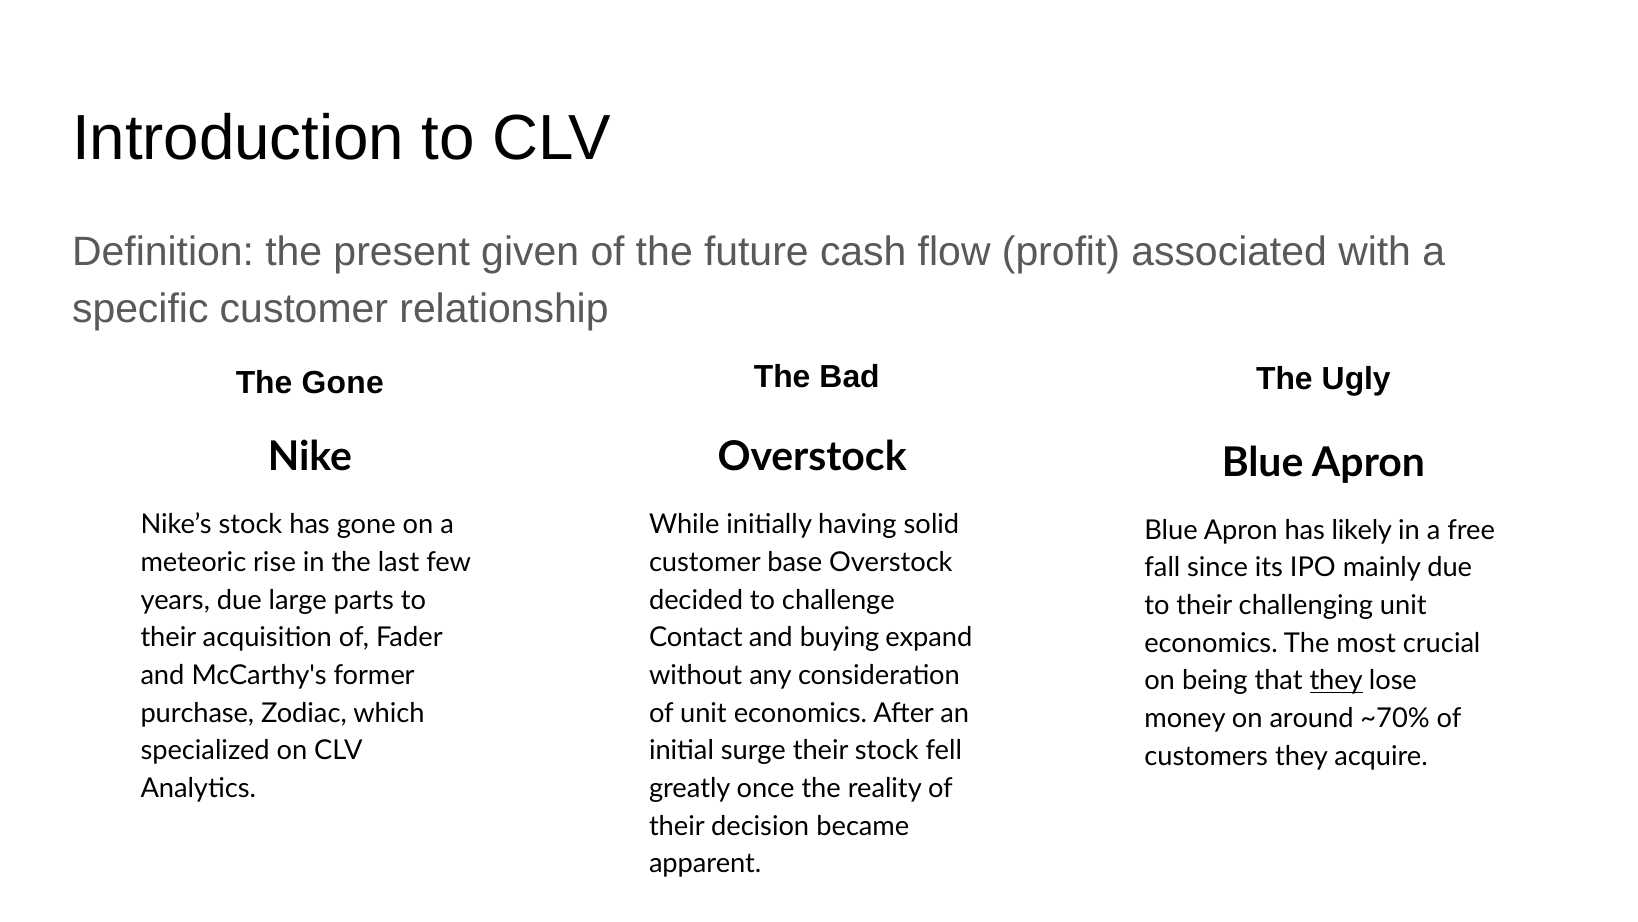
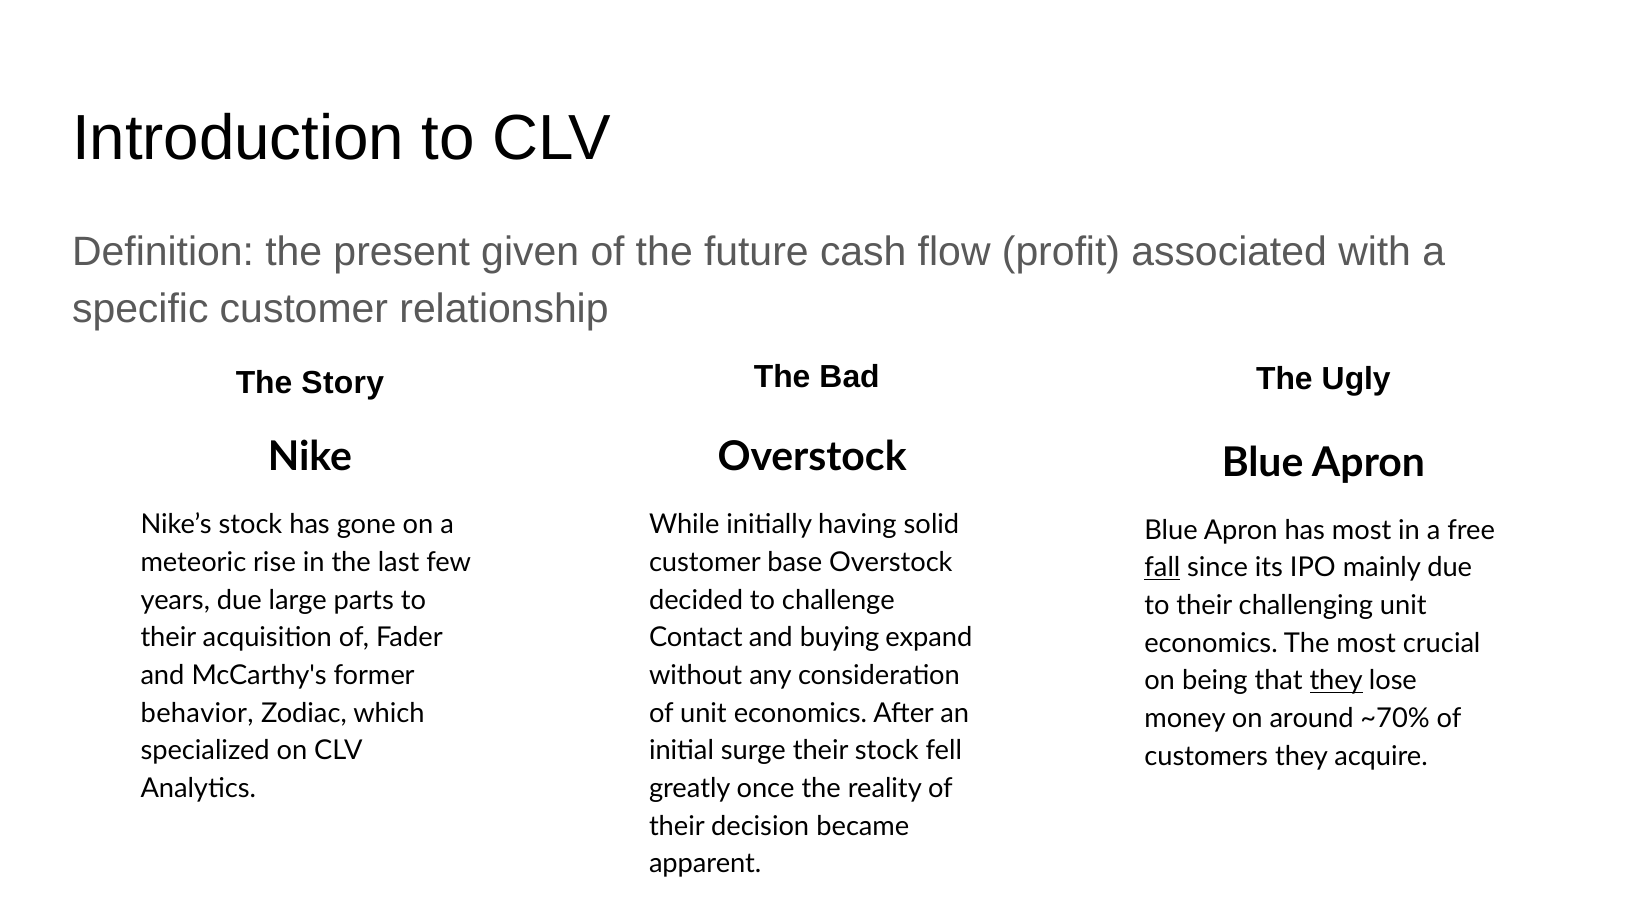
The Gone: Gone -> Story (343, 382)
has likely: likely -> most (1362, 530)
fall underline: none -> present (1162, 568)
purchase: purchase -> behavior (197, 713)
